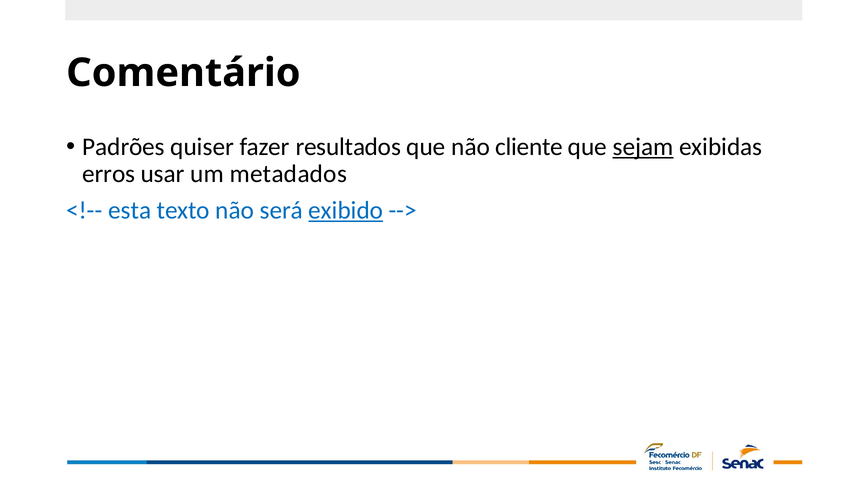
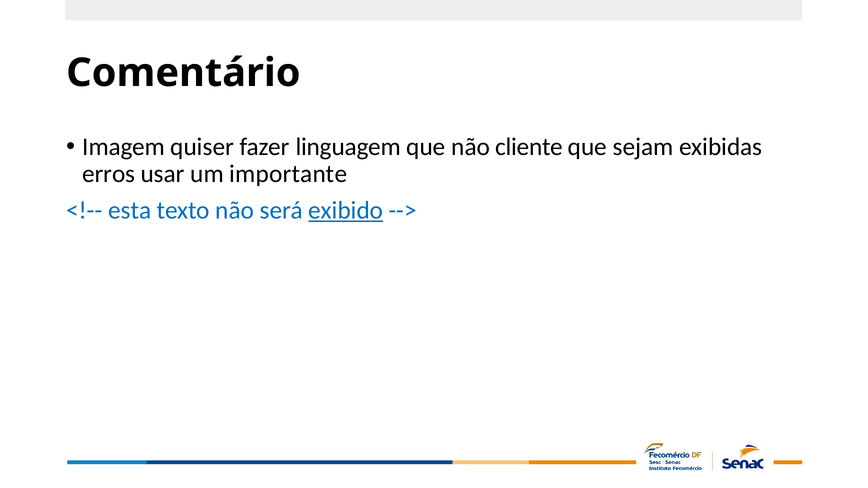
Padrões: Padrões -> Imagem (124, 147)
resultados: resultados -> linguagem (348, 147)
sejam underline: present -> none (643, 147)
metadados: metadados -> importante (288, 174)
